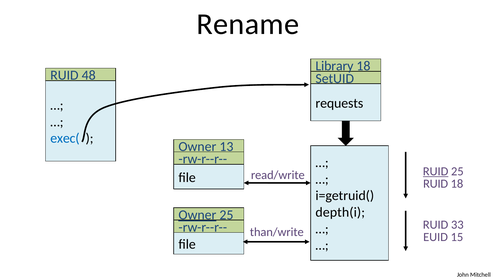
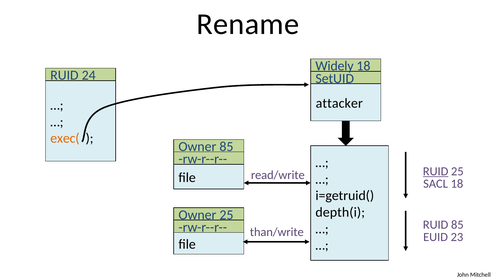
Library: Library -> Widely (334, 66)
48: 48 -> 24 (89, 75)
requests: requests -> attacker (339, 103)
exec( colour: blue -> orange (65, 138)
Owner 13: 13 -> 85 (226, 147)
RUID: RUID -> SACL (436, 184)
Owner underline: present -> none (197, 215)
RUID 33: 33 -> 85 (457, 225)
15: 15 -> 23 (457, 237)
